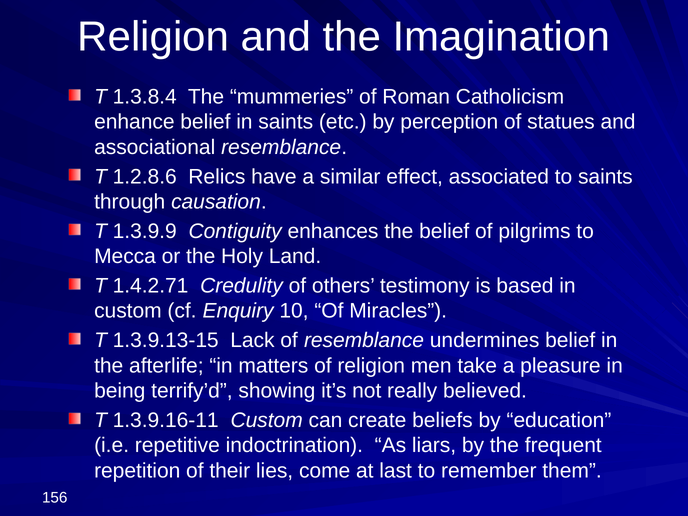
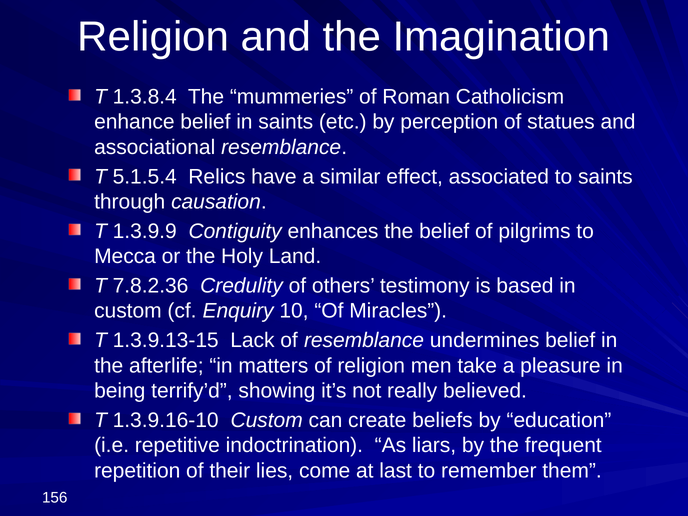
1.2.8.6: 1.2.8.6 -> 5.1.5.4 (145, 177)
1.4.2.71: 1.4.2.71 -> 7.8.2.36 (151, 286)
1.3.9.16-11: 1.3.9.16-11 -> 1.3.9.16-10 (166, 420)
